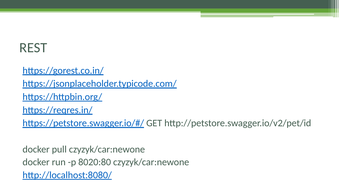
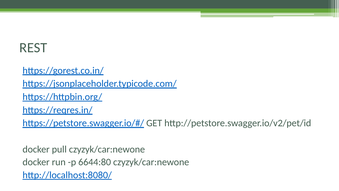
8020:80: 8020:80 -> 6644:80 (95, 162)
